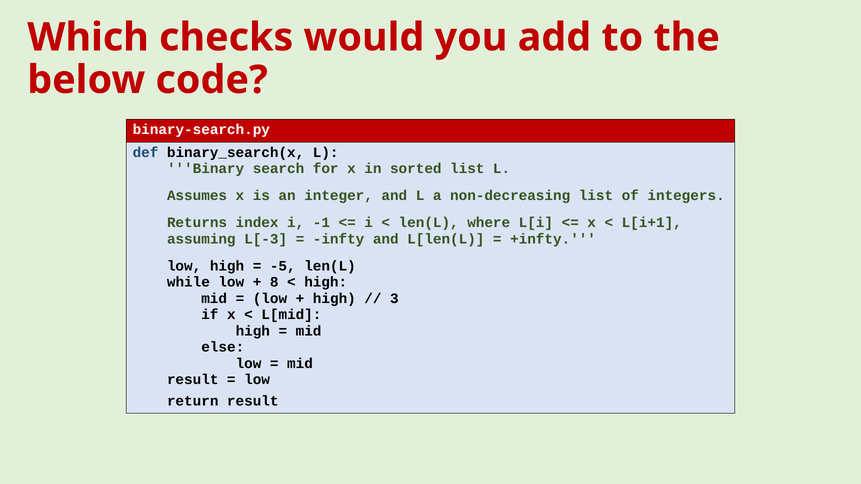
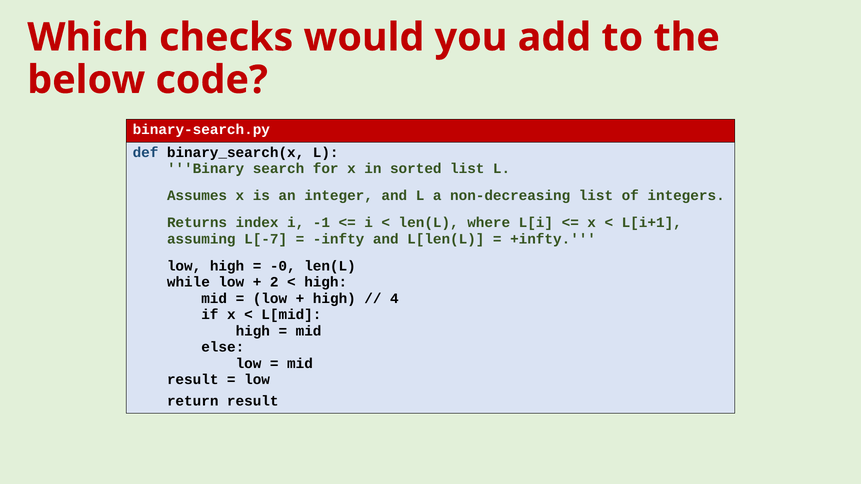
L[-3: L[-3 -> L[-7 (266, 239)
-5: -5 -> -0 (283, 266)
8: 8 -> 2 (274, 282)
3: 3 -> 4 (394, 299)
